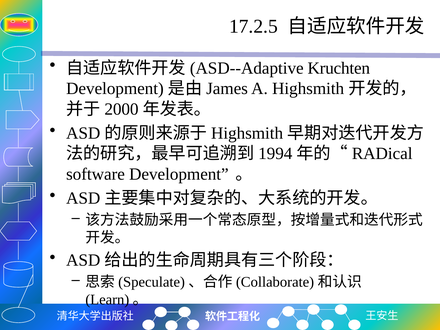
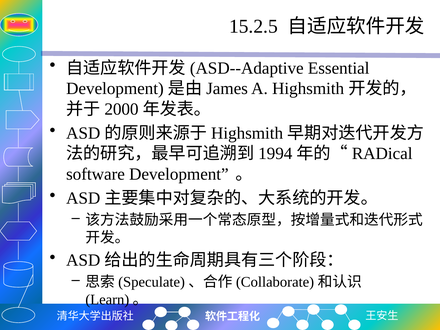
17.2.5: 17.2.5 -> 15.2.5 (253, 26)
Kruchten: Kruchten -> Essential (339, 68)
